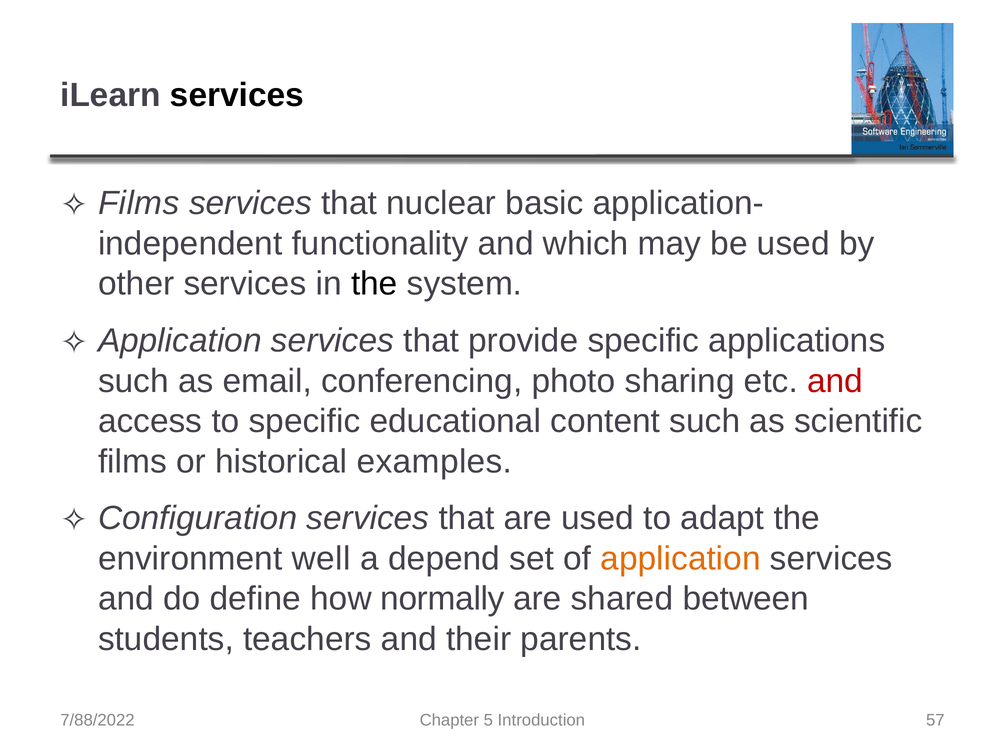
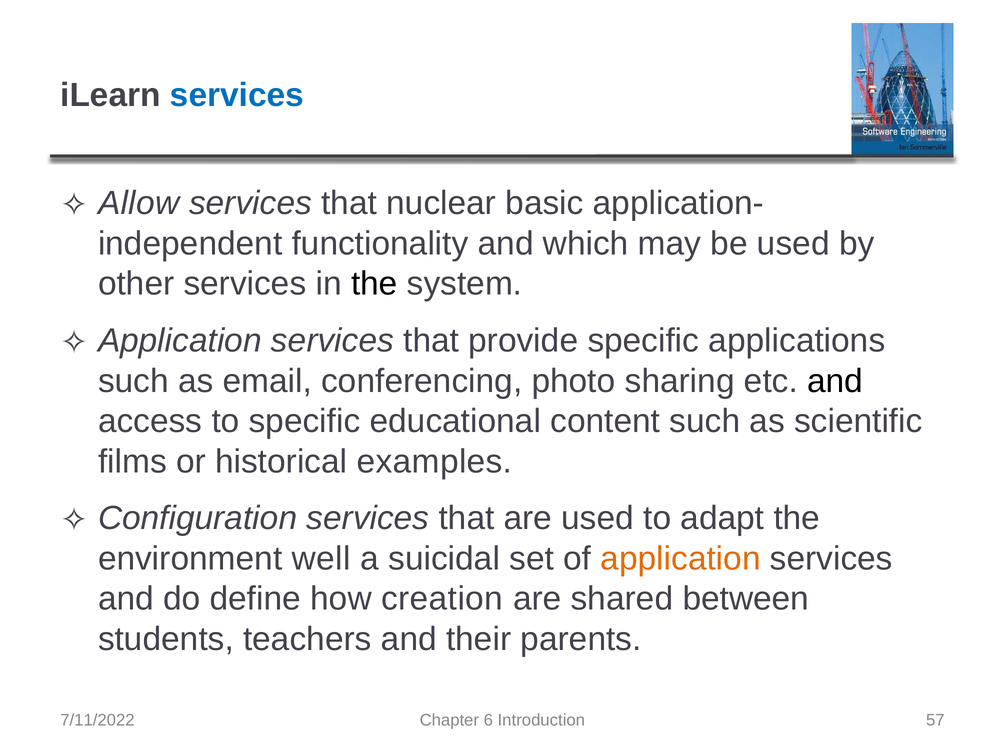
services colour: black -> blue (237, 95)
Films: Films -> Allow (139, 203)
and colour: red -> black (835, 381)
depend: depend -> suicidal (444, 558)
normally: normally -> creation (442, 599)
7/88/2022: 7/88/2022 -> 7/11/2022 (97, 720)
5: 5 -> 6 (488, 720)
